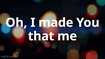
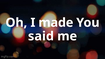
that: that -> said (41, 36)
